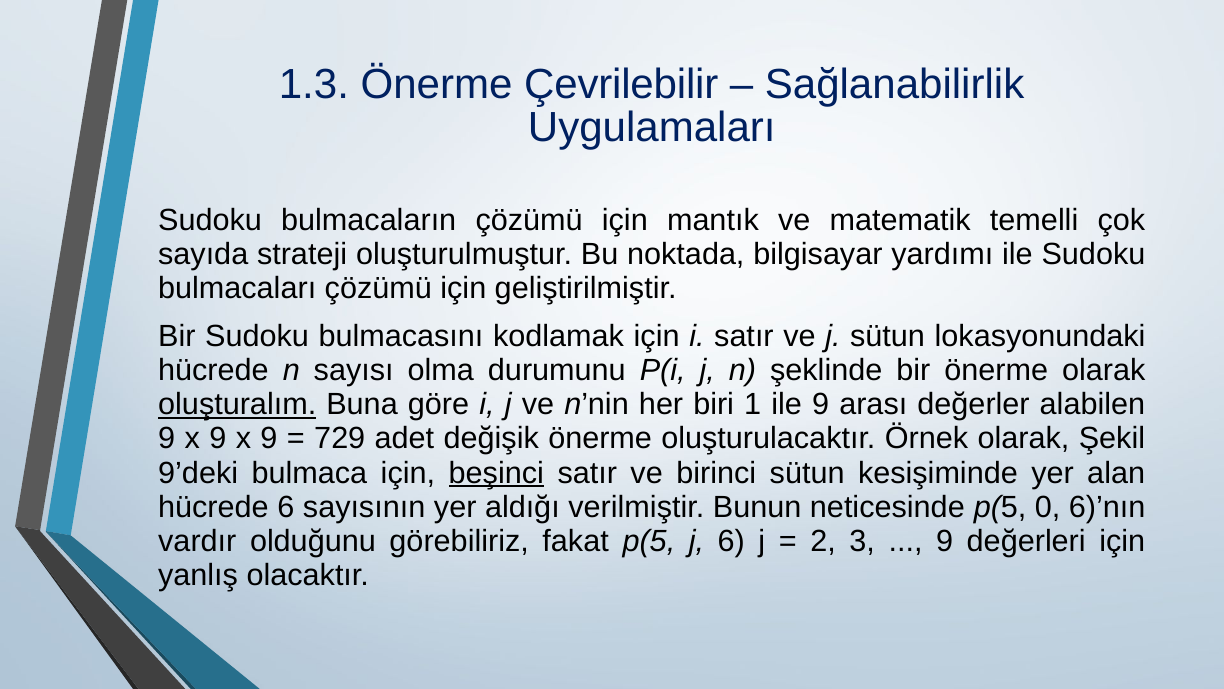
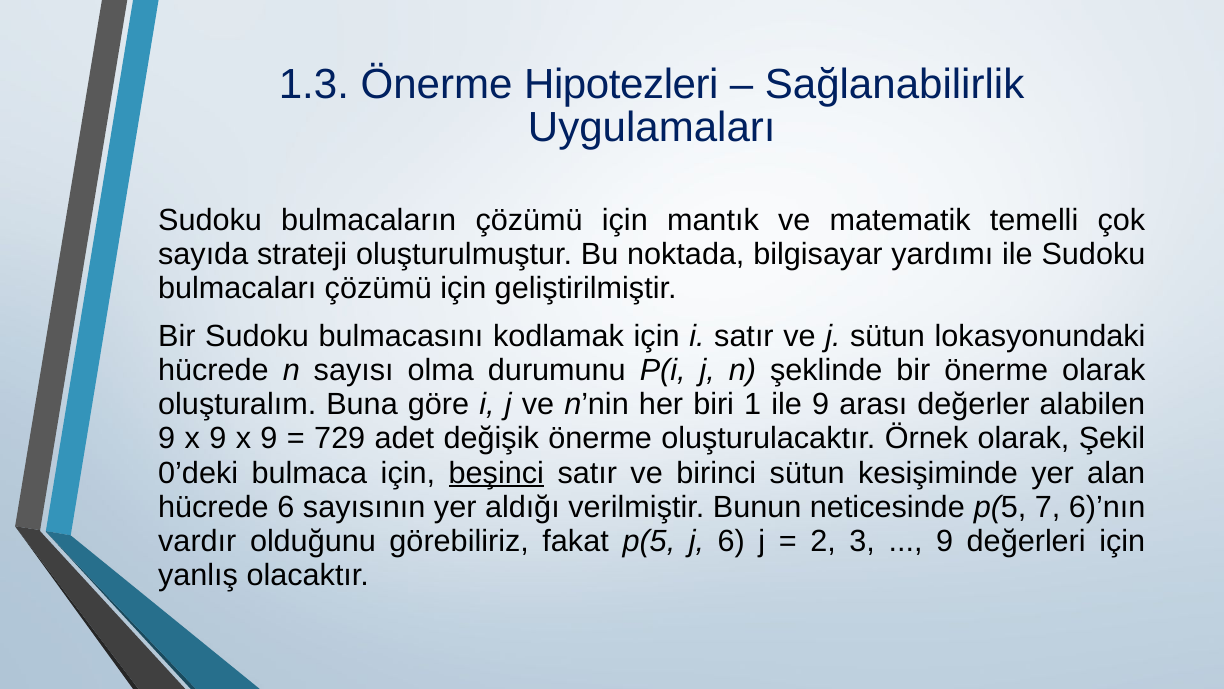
Çevrilebilir: Çevrilebilir -> Hipotezleri (621, 85)
oluşturalım underline: present -> none (237, 404)
9’deki: 9’deki -> 0’deki (198, 473)
0: 0 -> 7 (1048, 507)
